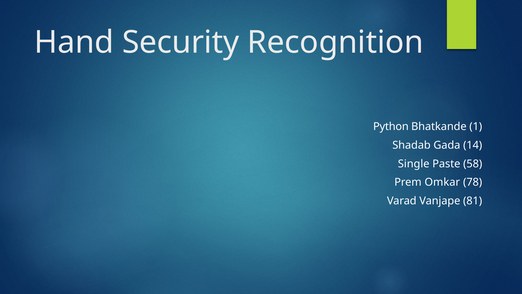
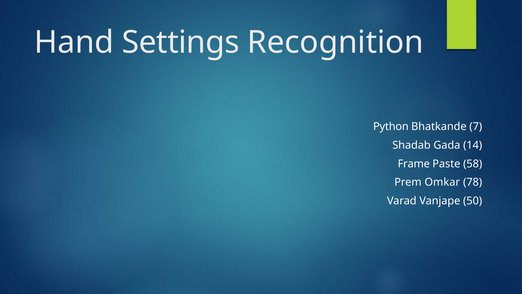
Security: Security -> Settings (181, 42)
1: 1 -> 7 (476, 127)
Single: Single -> Frame (414, 164)
81: 81 -> 50 (473, 201)
